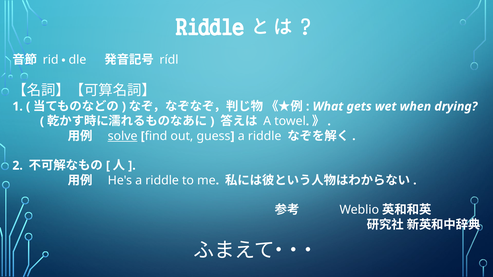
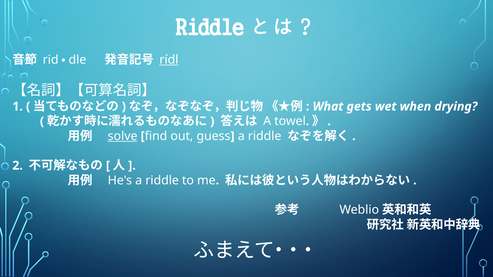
rídl underline: none -> present (169, 60)
